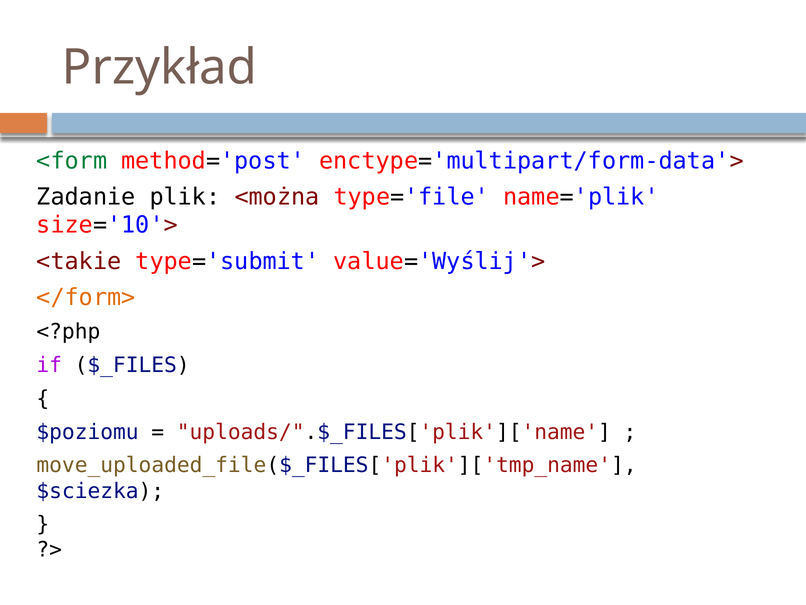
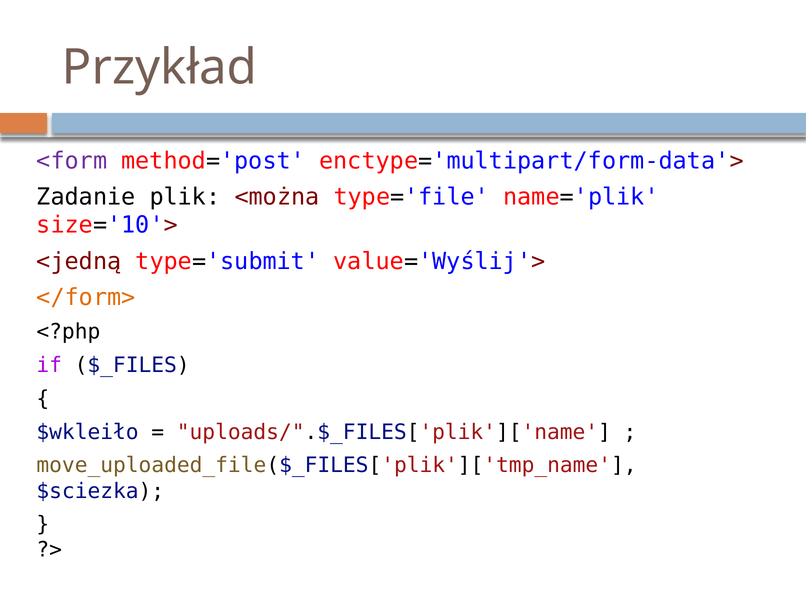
<form colour: green -> purple (72, 161)
<takie: <takie -> <jedną (79, 261)
$poziomu: $poziomu -> $wkleiło (88, 432)
